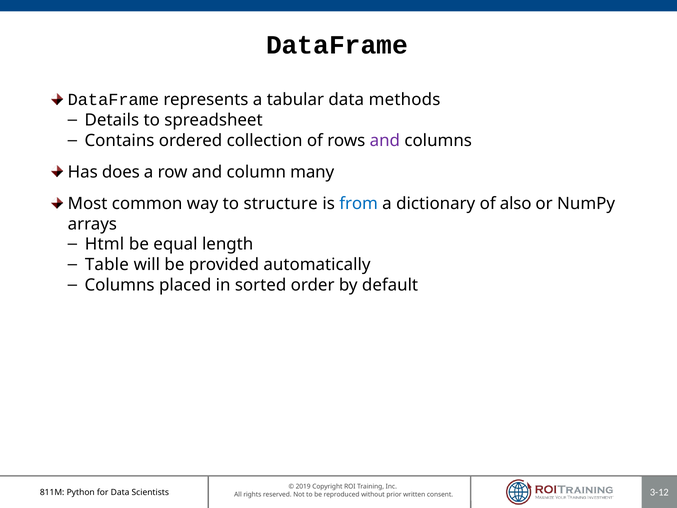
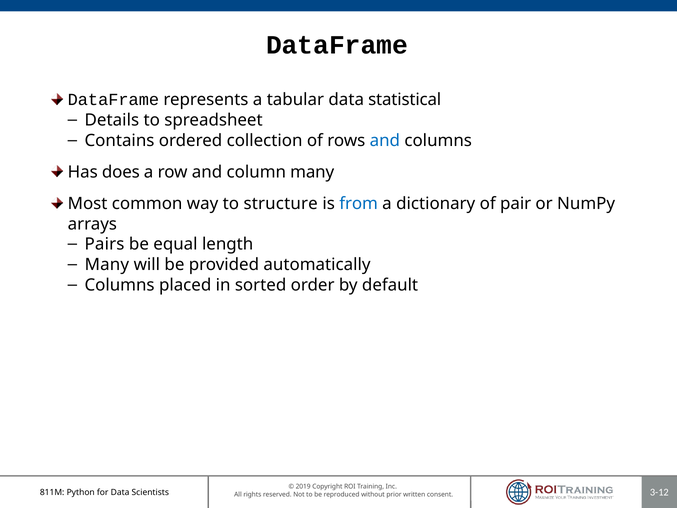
methods: methods -> statistical (405, 100)
and colour: purple -> blue (385, 140)
also: also -> pair (516, 204)
Html: Html -> Pairs (104, 244)
Table: Table -> Many (107, 264)
